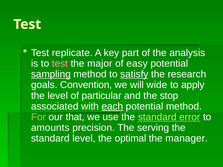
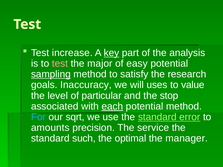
replicate: replicate -> increase (72, 53)
key underline: none -> present (111, 53)
satisfy underline: present -> none (134, 74)
Convention: Convention -> Inaccuracy (86, 85)
wide: wide -> uses (157, 85)
apply: apply -> value (193, 85)
For colour: light green -> light blue (38, 117)
that: that -> sqrt (75, 117)
serving: serving -> service (153, 128)
standard level: level -> such (84, 139)
